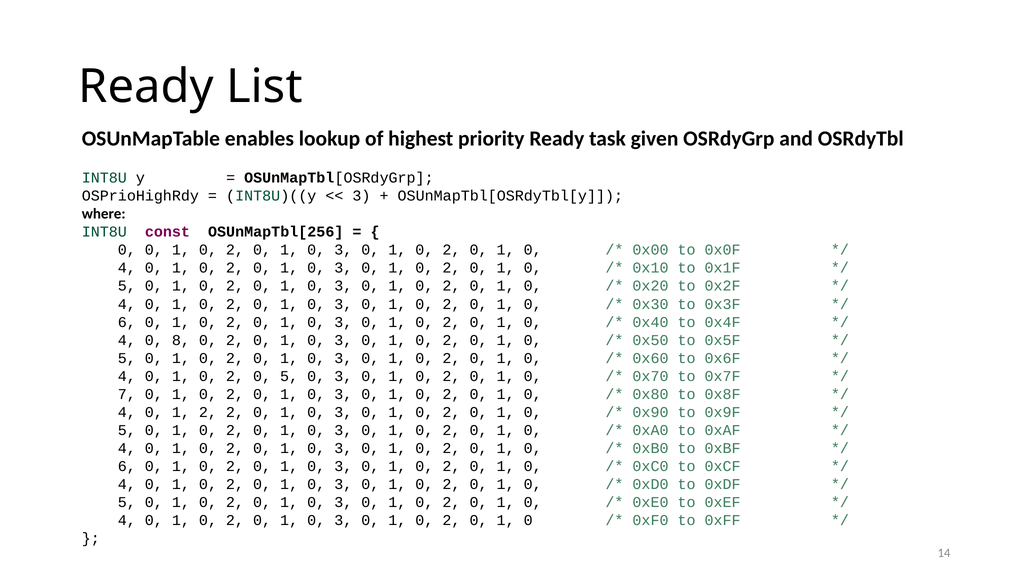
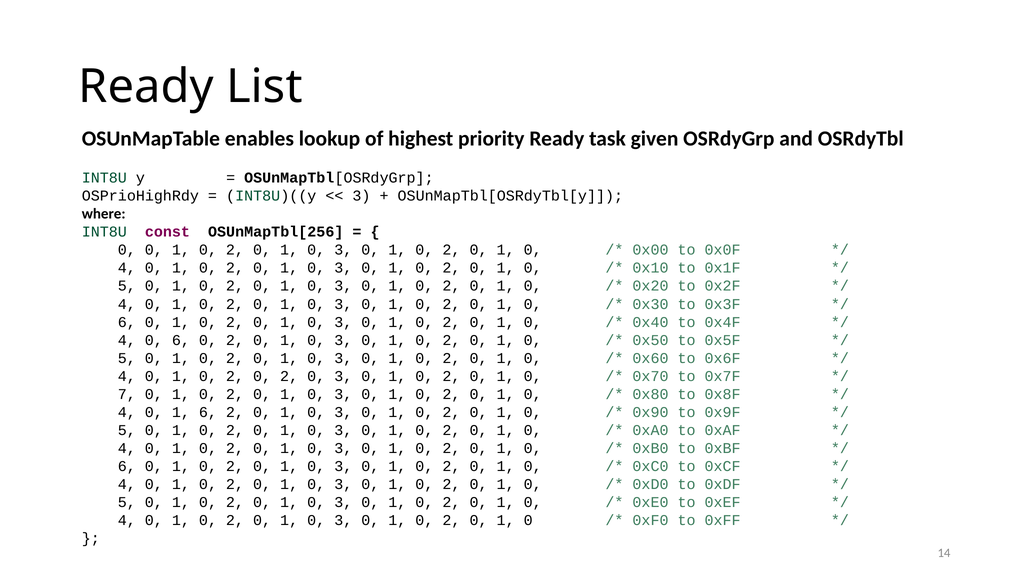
0 8: 8 -> 6 (181, 340)
2 0 5: 5 -> 2 (289, 376)
1 2: 2 -> 6 (208, 412)
